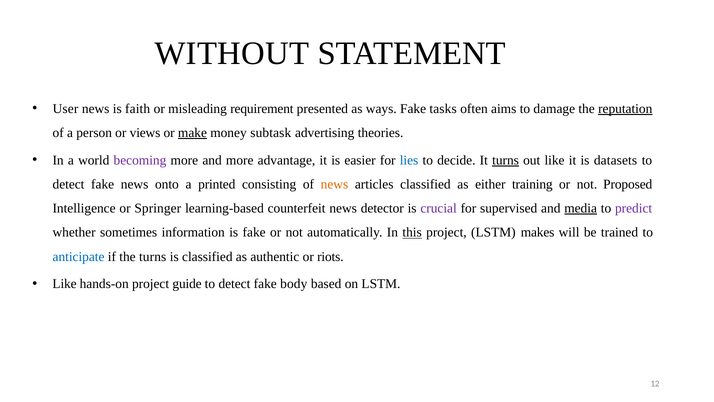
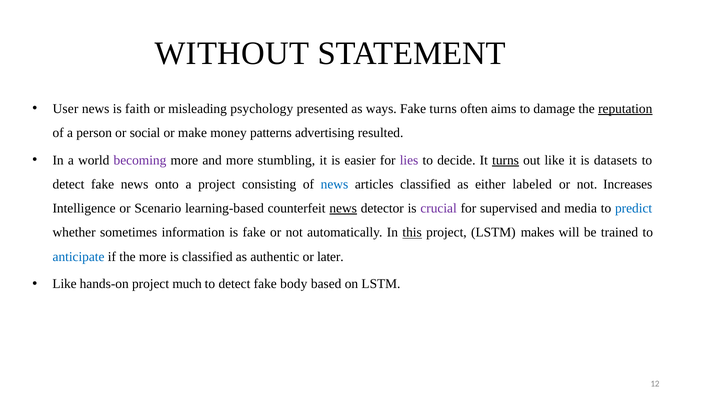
requirement: requirement -> psychology (262, 109)
Fake tasks: tasks -> turns (443, 109)
views: views -> social (145, 133)
make underline: present -> none (192, 133)
subtask: subtask -> patterns (271, 133)
theories: theories -> resulted (381, 133)
advantage: advantage -> stumbling (286, 160)
lies colour: blue -> purple (409, 160)
a printed: printed -> project (217, 184)
news colour: orange -> blue (334, 184)
training: training -> labeled (532, 184)
Proposed: Proposed -> Increases (628, 184)
Springer: Springer -> Scenario (158, 208)
news underline: none -> present (343, 208)
media underline: present -> none (581, 208)
predict colour: purple -> blue (634, 208)
the turns: turns -> more (153, 256)
riots: riots -> later (330, 256)
guide: guide -> much (187, 284)
